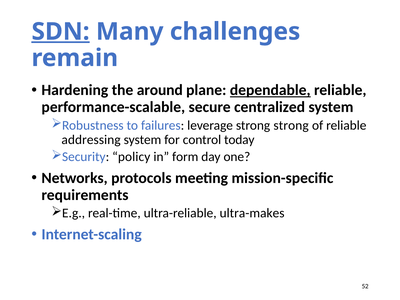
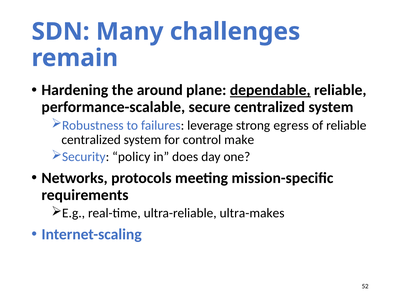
SDN underline: present -> none (61, 32)
strong strong: strong -> egress (291, 125)
addressing: addressing -> centralized (91, 140)
today: today -> make (239, 140)
form: form -> does (185, 157)
